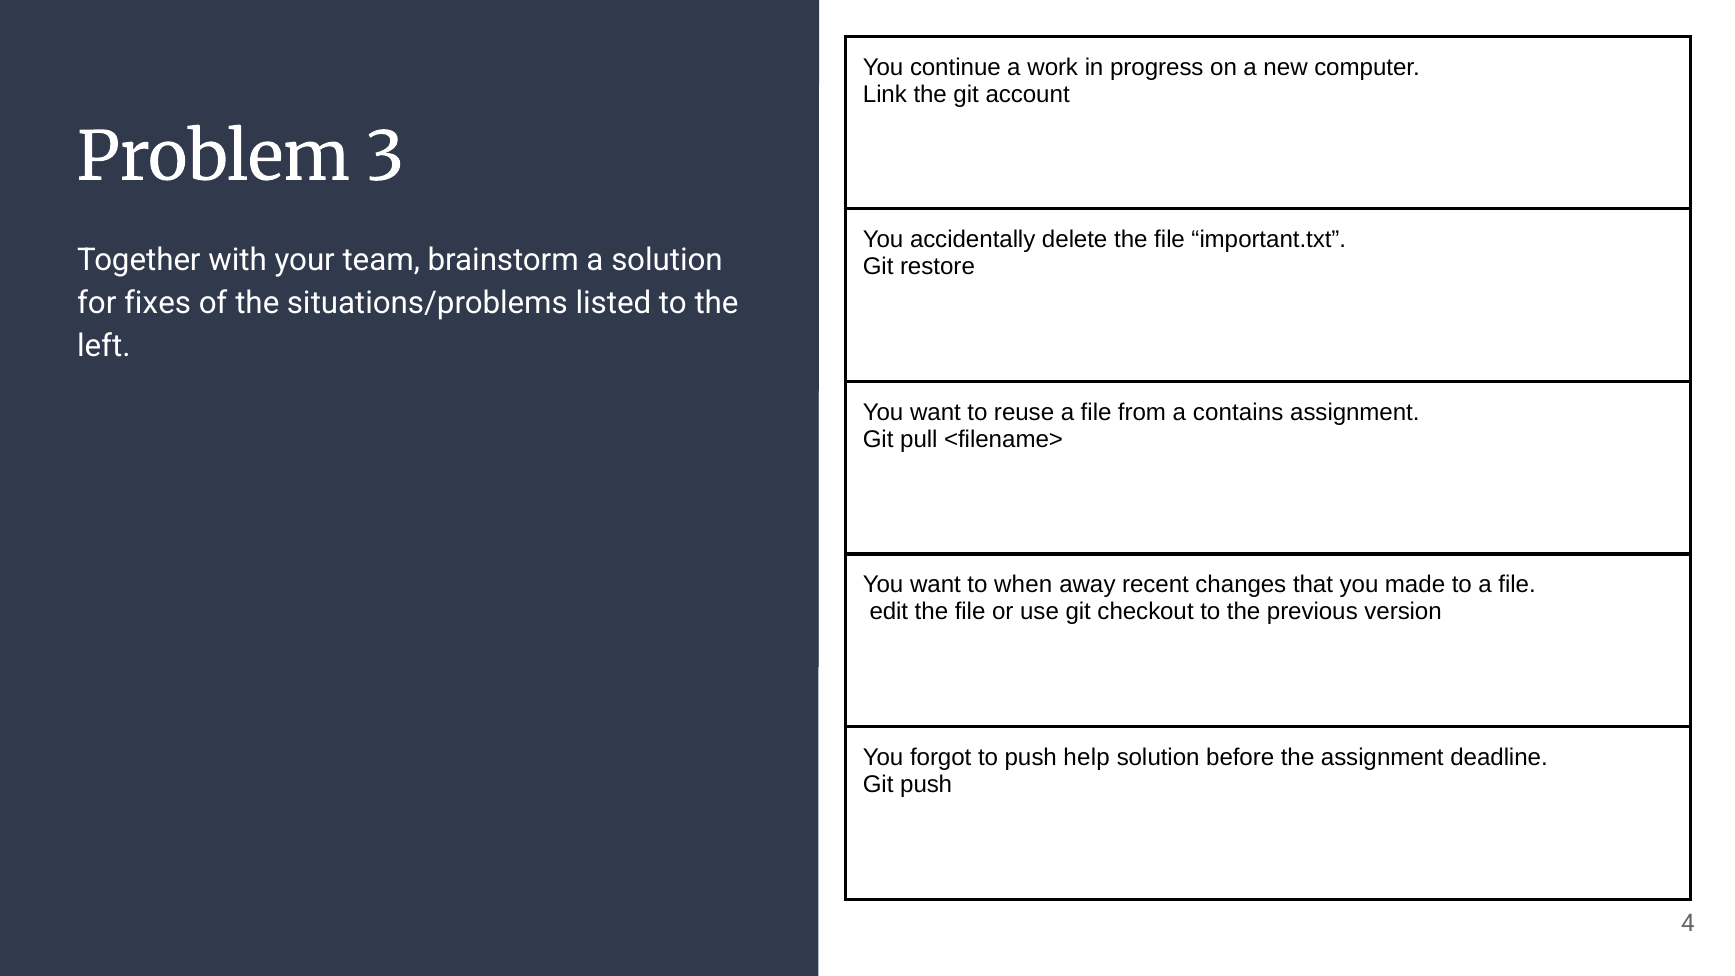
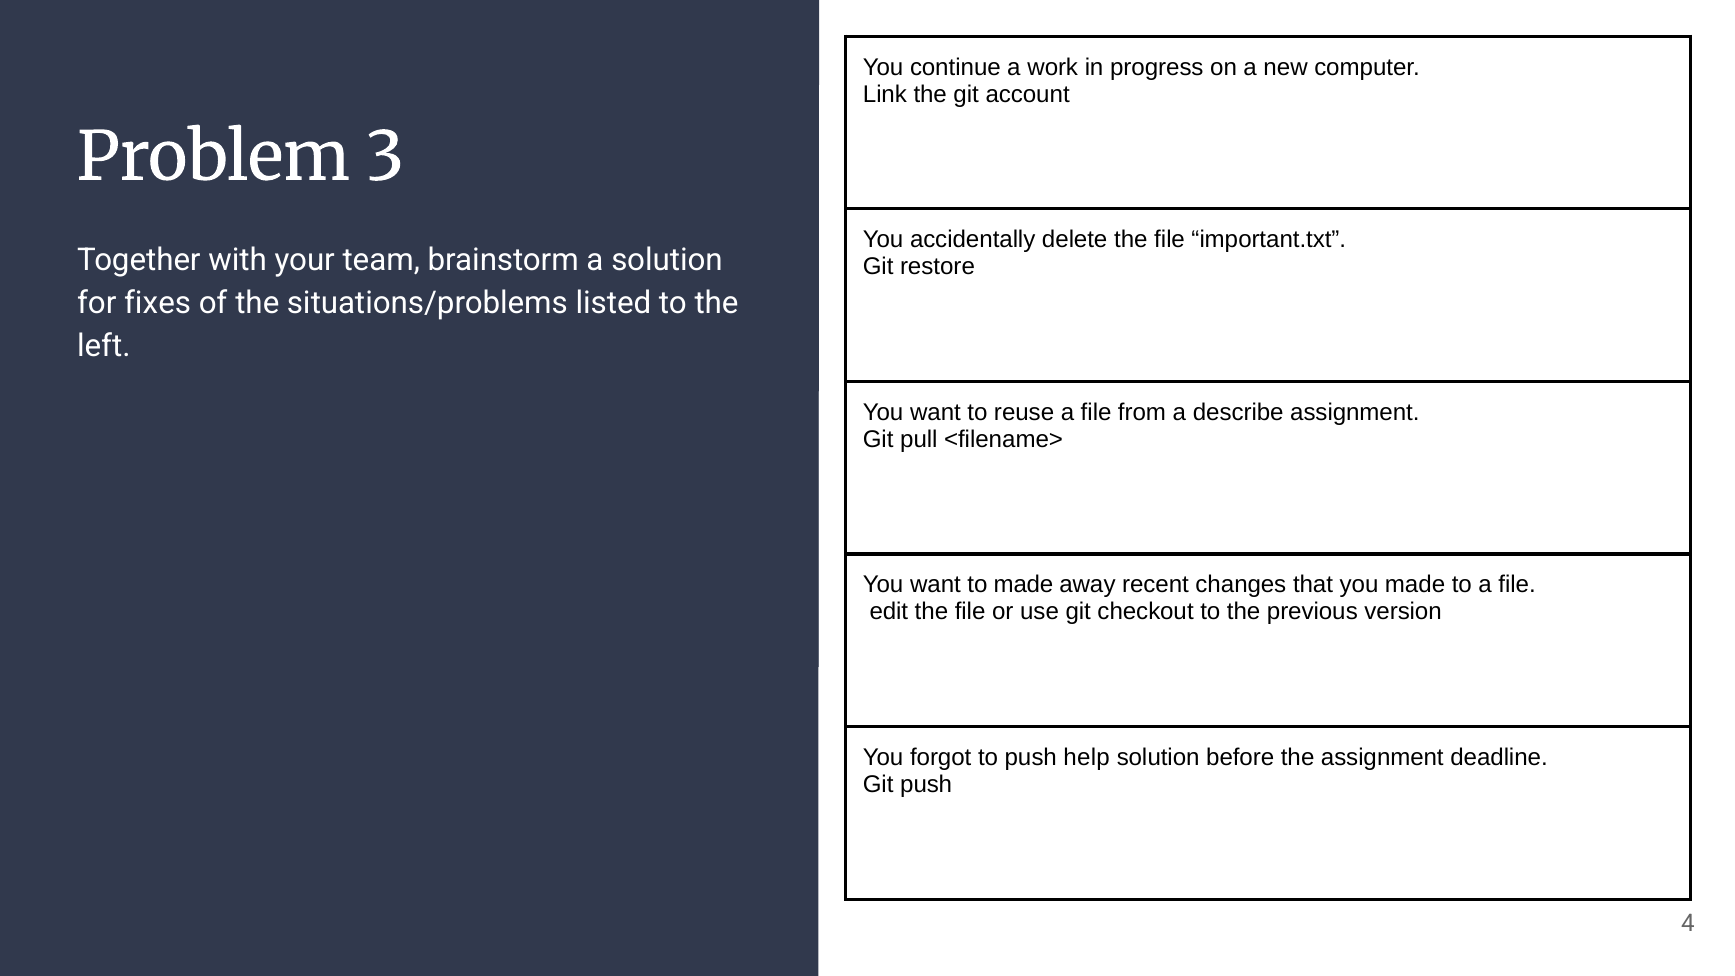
contains: contains -> describe (1238, 412)
to when: when -> made (1023, 585)
